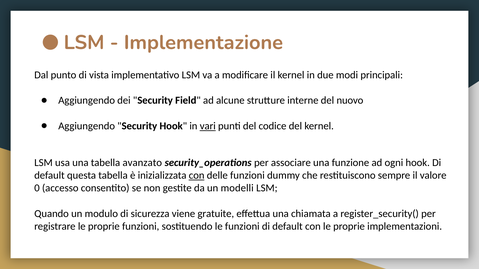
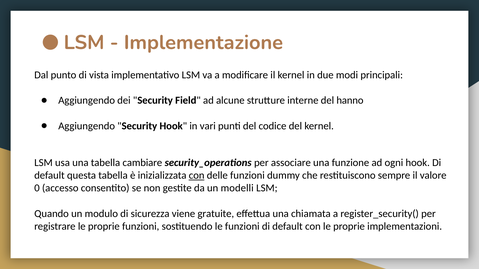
nuovo: nuovo -> hanno (350, 101)
vari underline: present -> none (208, 126)
avanzato: avanzato -> cambiare (142, 163)
